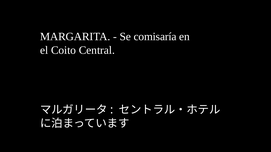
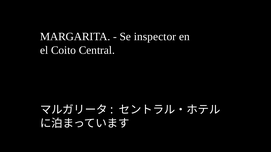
comisaría: comisaría -> inspector (155, 37)
